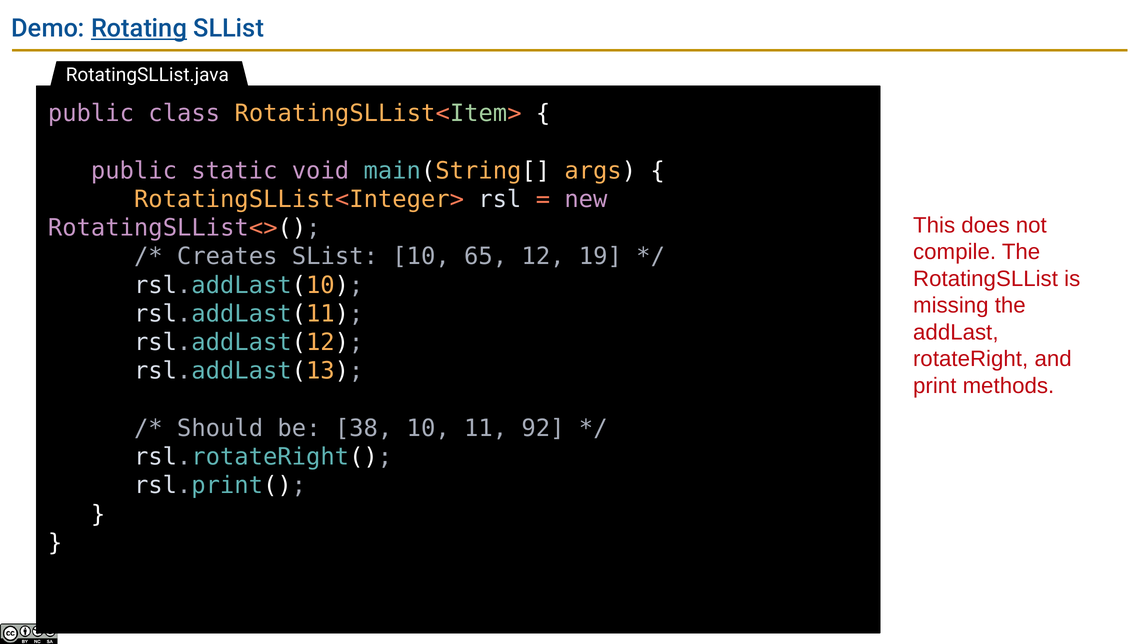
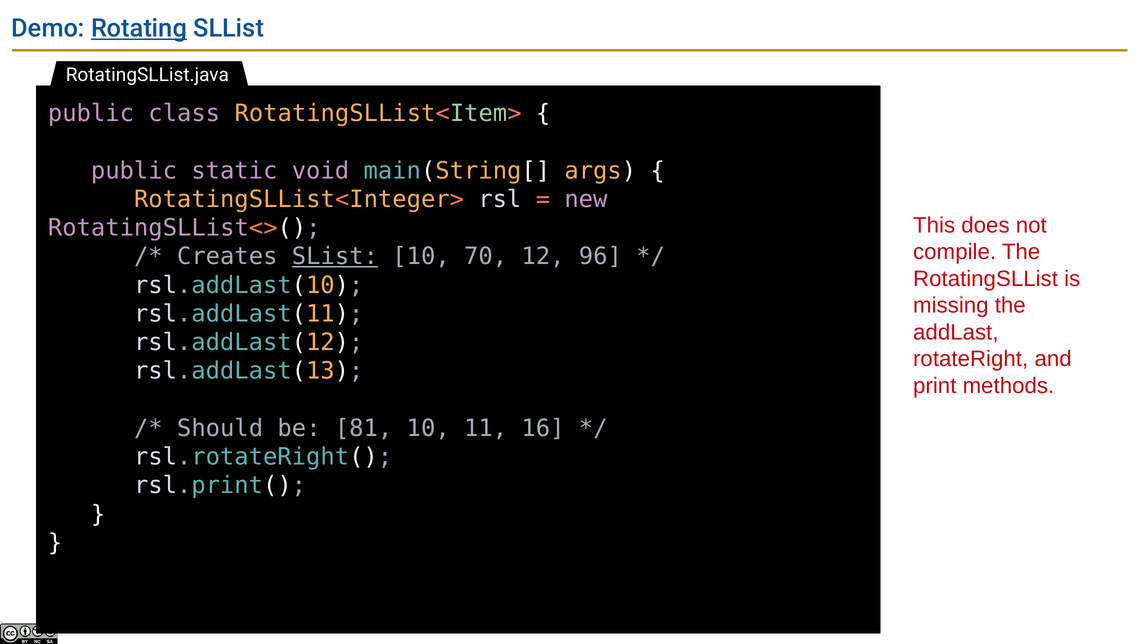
SList underline: none -> present (335, 257)
65: 65 -> 70 (486, 257)
19: 19 -> 96 (600, 257)
38: 38 -> 81 (364, 428)
92: 92 -> 16 (543, 428)
